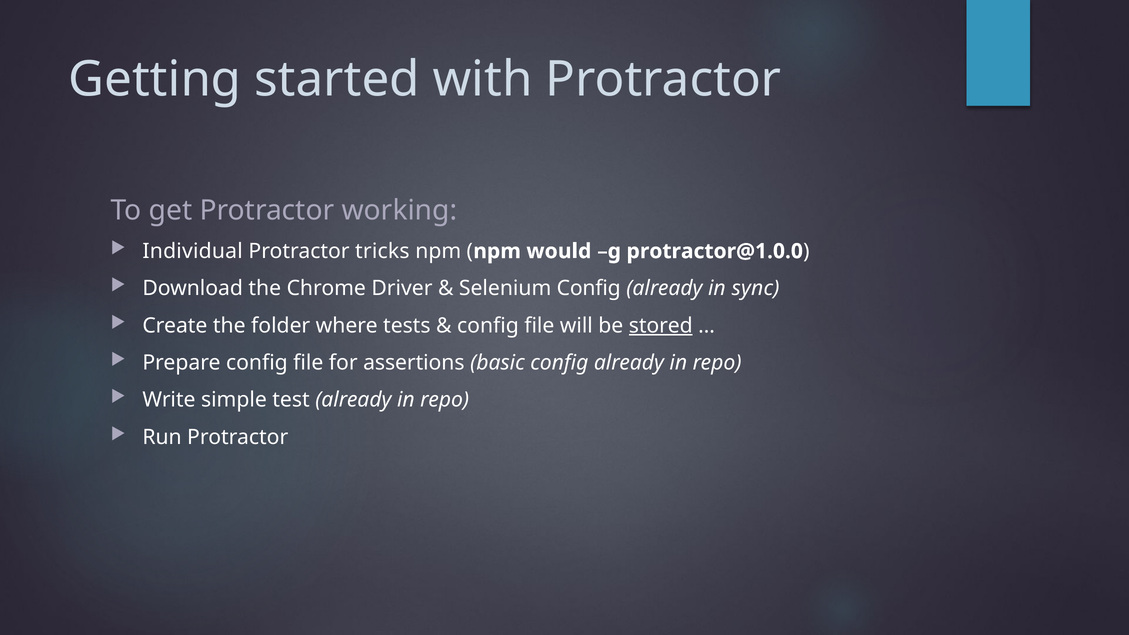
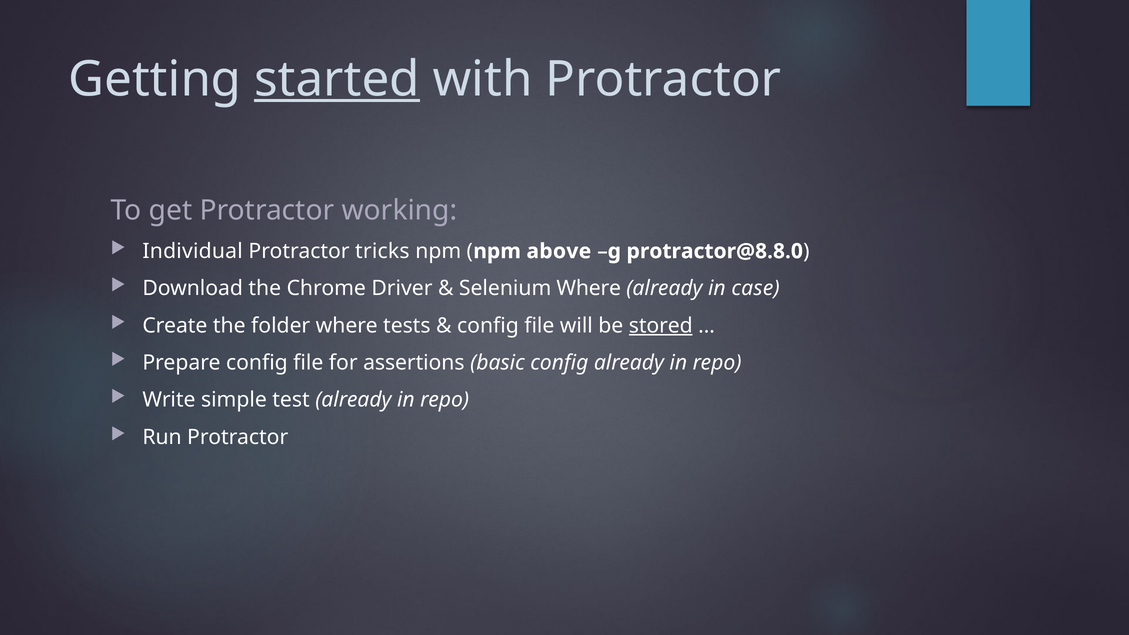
started underline: none -> present (337, 79)
would: would -> above (559, 251)
protractor@1.0.0: protractor@1.0.0 -> protractor@8.8.0 (715, 251)
Selenium Config: Config -> Where (589, 288)
sync: sync -> case (756, 288)
